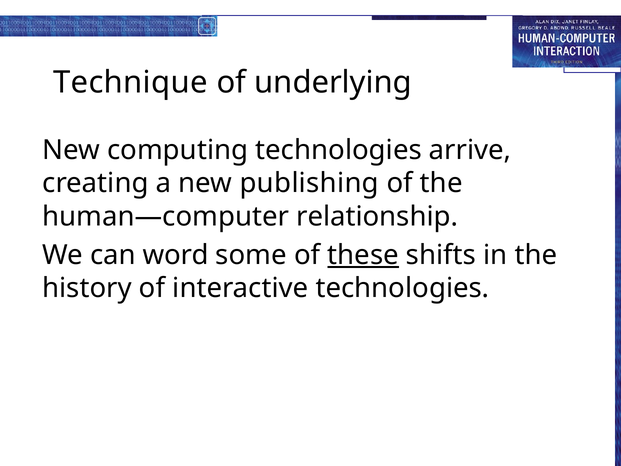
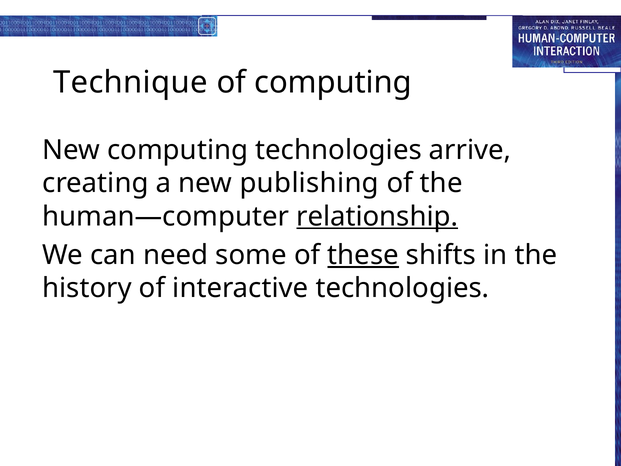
of underlying: underlying -> computing (333, 82)
relationship underline: none -> present (377, 216)
word: word -> need (176, 255)
